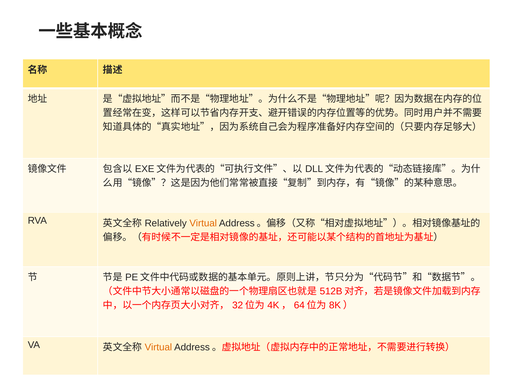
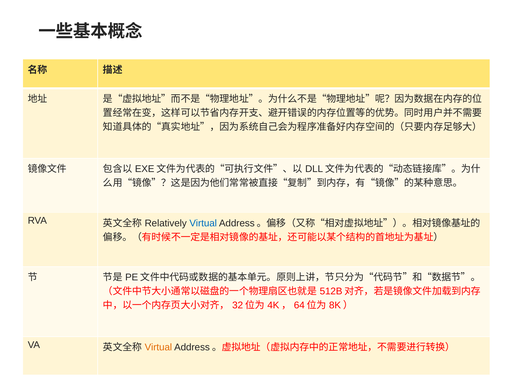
Virtual colour: orange -> blue (203, 224)
